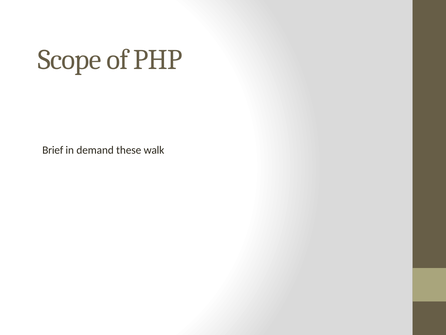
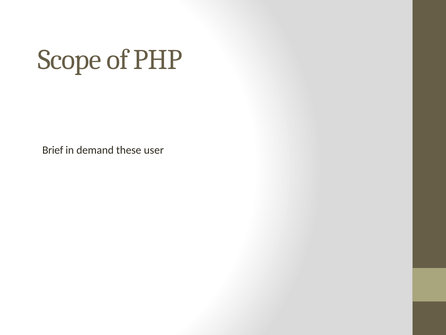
walk: walk -> user (154, 150)
